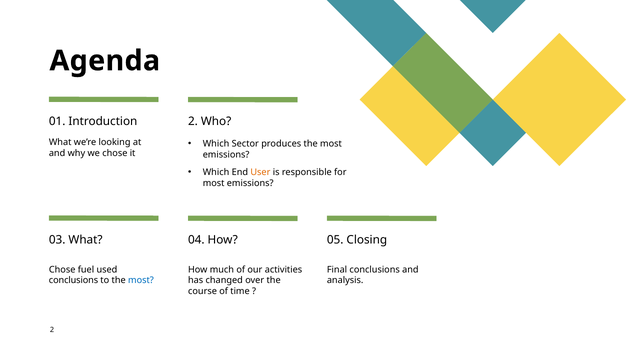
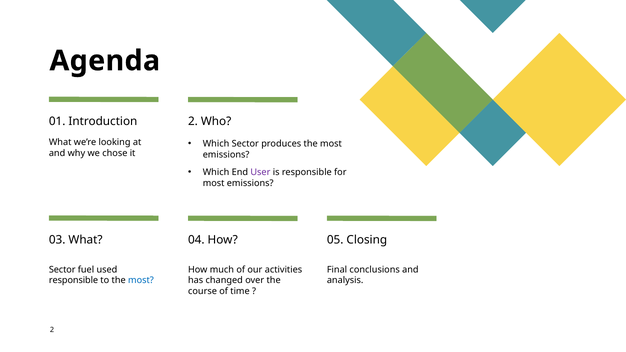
User colour: orange -> purple (260, 172)
Chose: Chose -> Sector (62, 270)
conclusions: conclusions -> responsible (73, 281)
